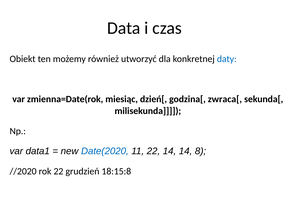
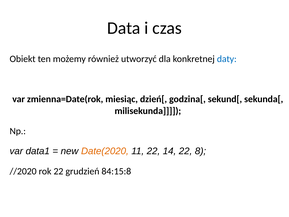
zwraca[: zwraca[ -> sekund[ (225, 99)
Date(2020 colour: blue -> orange (105, 151)
14 14: 14 -> 22 (186, 151)
18:15:8: 18:15:8 -> 84:15:8 (116, 171)
